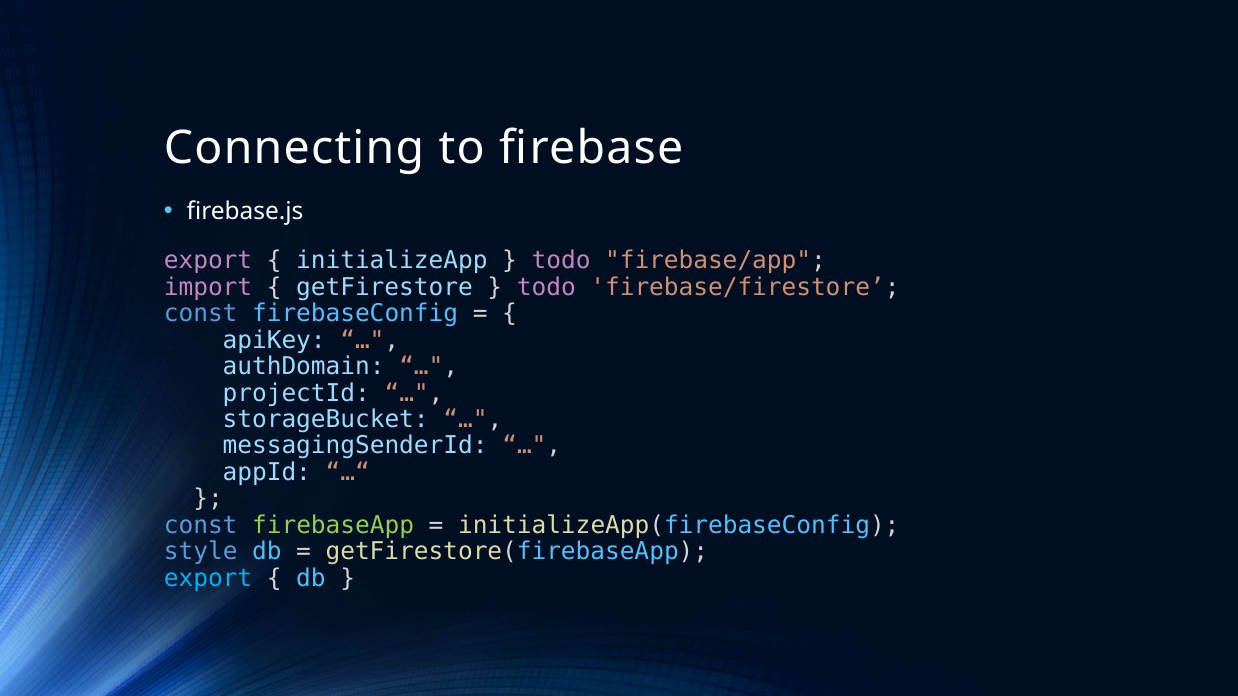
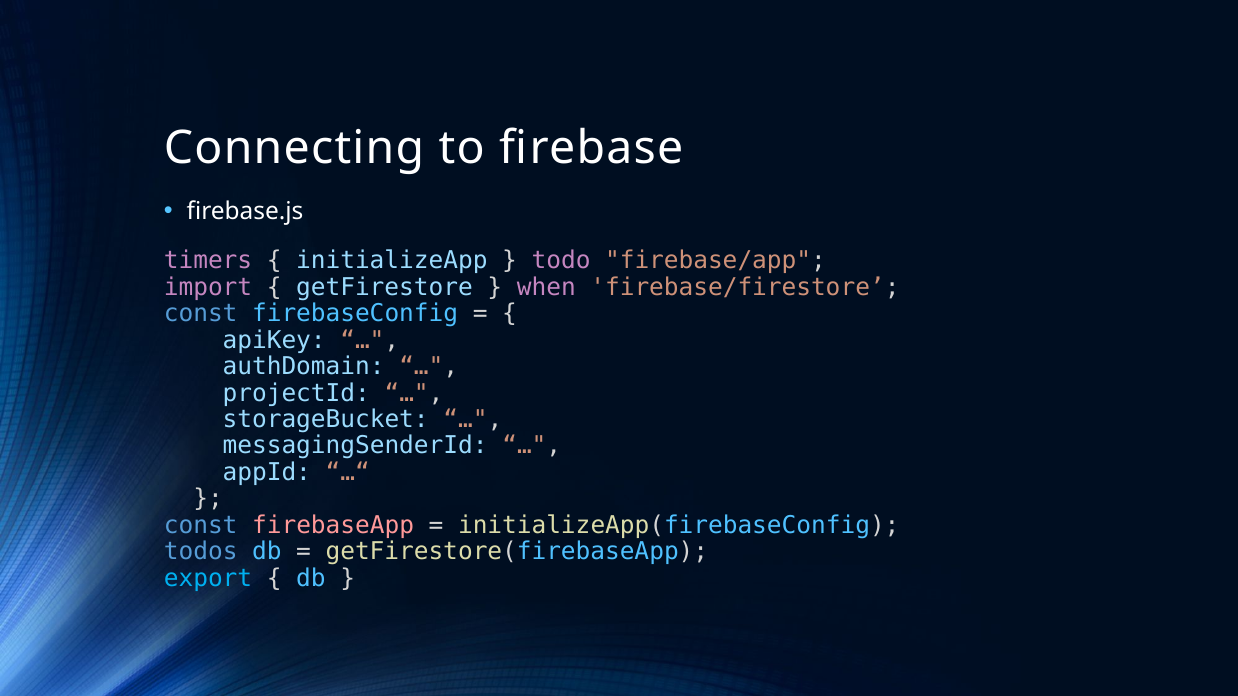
export: export -> timers (208, 261)
todo: todo -> when (546, 287)
firebaseApp colour: light green -> pink (333, 526)
style: style -> todos (201, 552)
